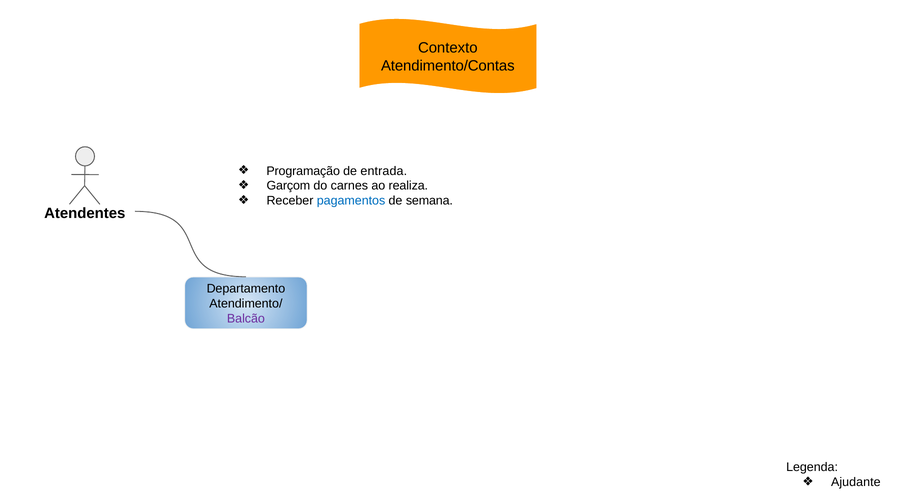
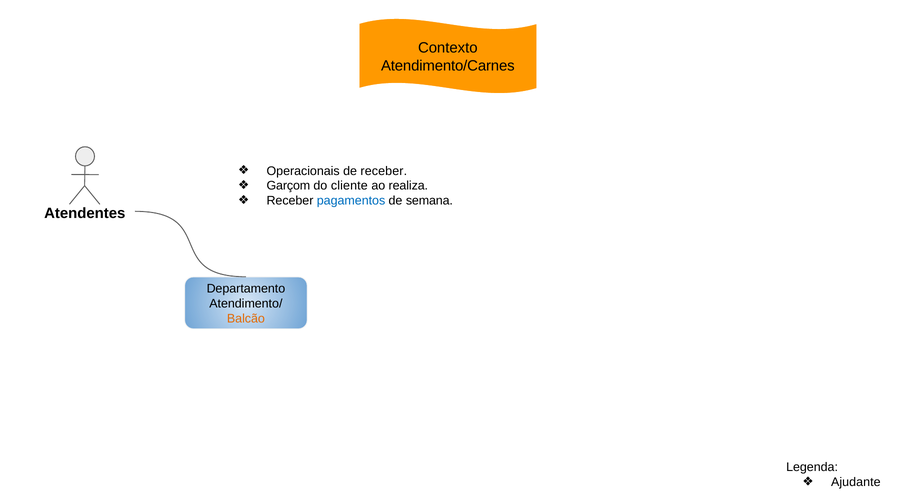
Atendimento/Contas: Atendimento/Contas -> Atendimento/Carnes (448, 66)
Programação: Programação -> Operacionais (303, 171)
de entrada: entrada -> receber (384, 171)
carnes: carnes -> cliente (349, 186)
Balcão colour: purple -> orange (246, 319)
